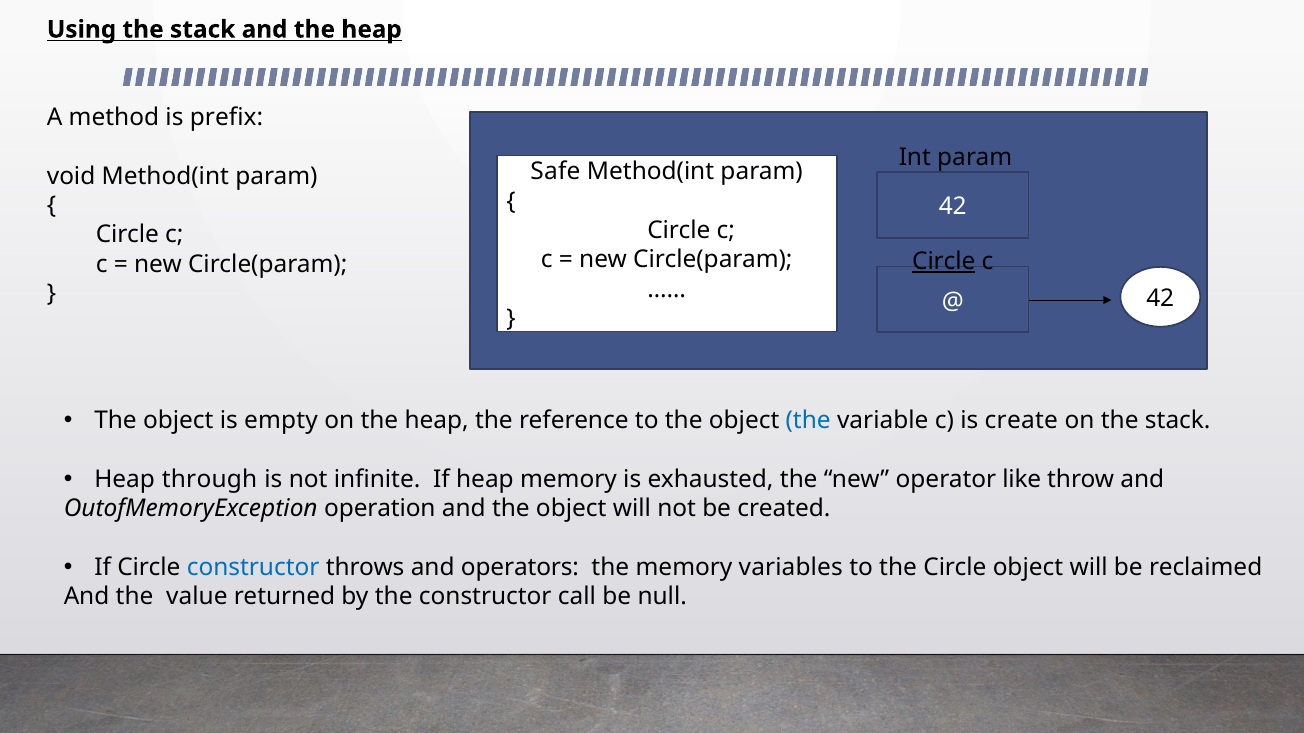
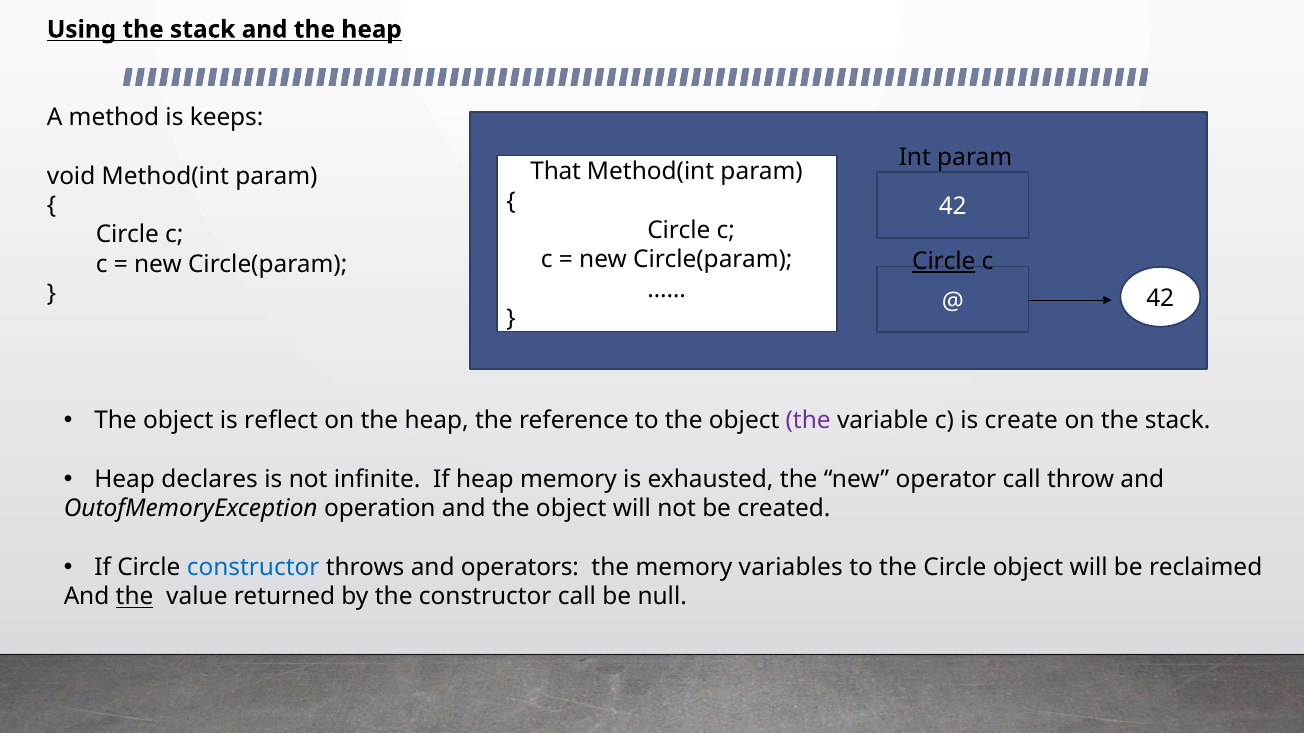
prefix: prefix -> keeps (227, 118)
Safe: Safe -> That (556, 172)
empty: empty -> reflect (281, 421)
the colour: blue -> purple (808, 421)
through: through -> declares (210, 480)
operator like: like -> call (1022, 480)
the underline: none -> present (135, 597)
